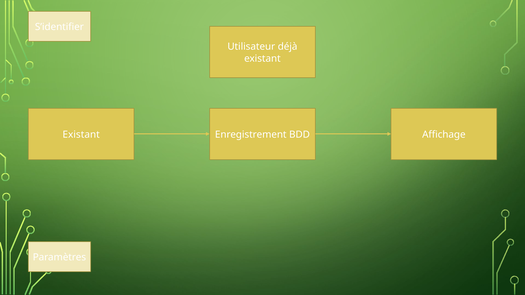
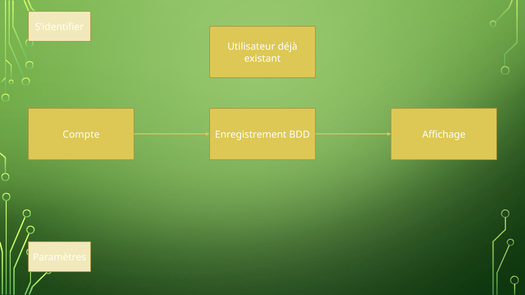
Existant: Existant -> Compte (81, 135)
